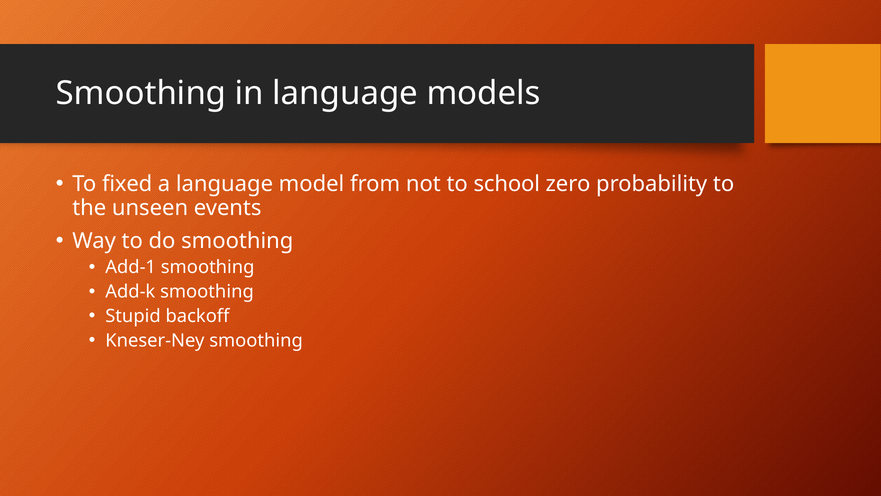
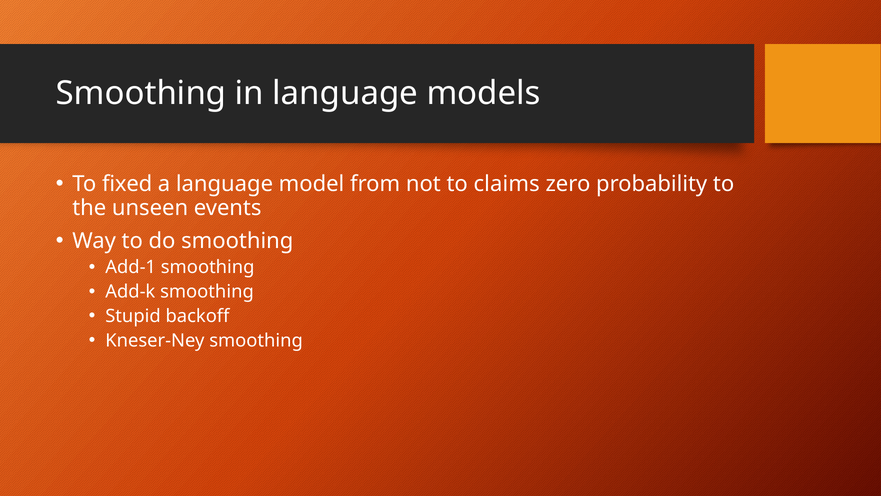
school: school -> claims (507, 184)
